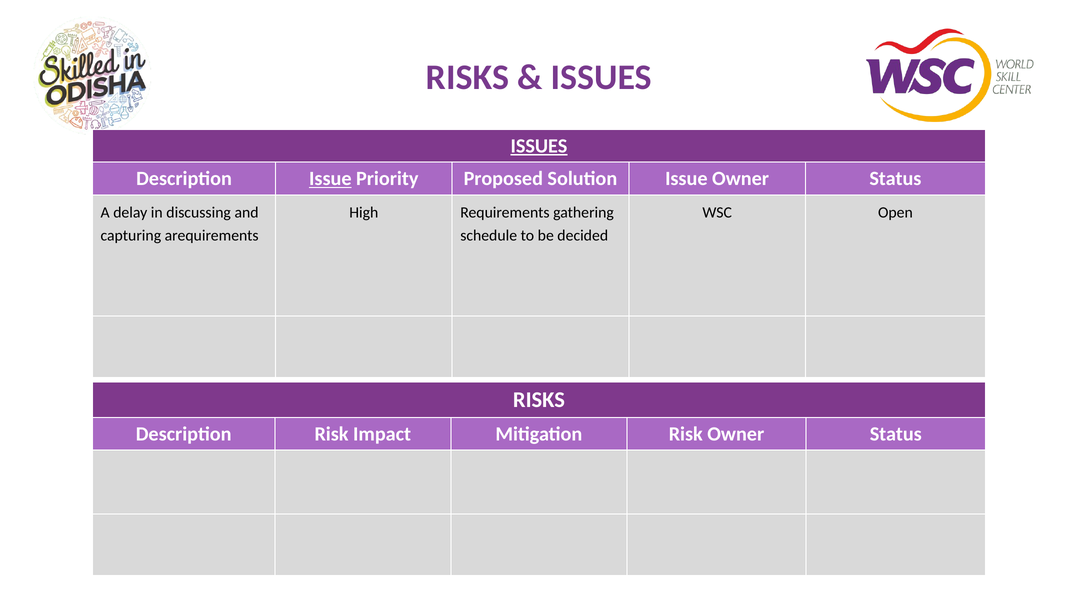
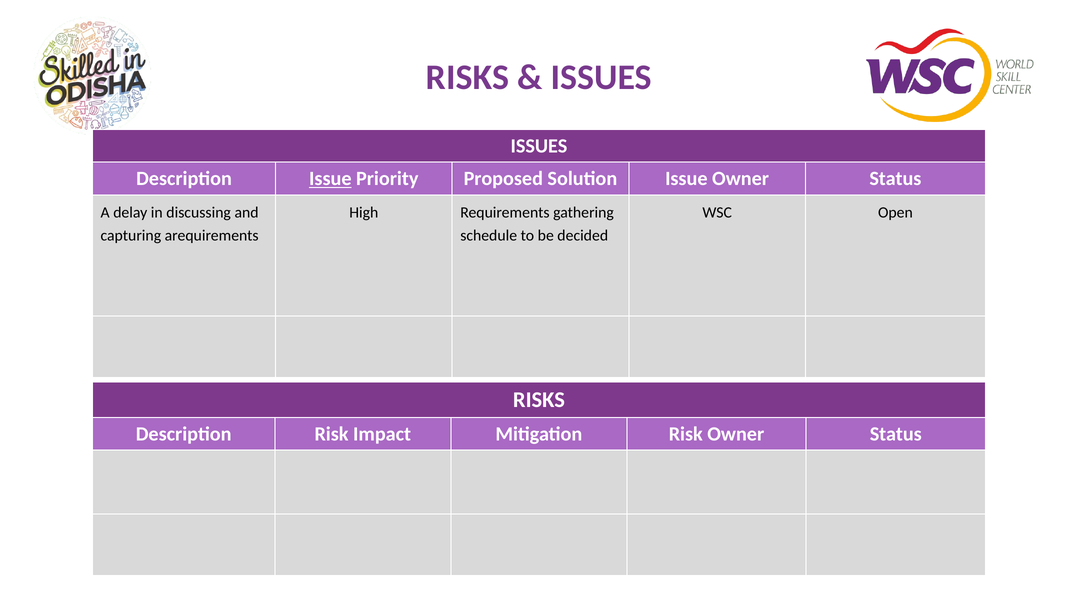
ISSUES underline: present -> none (539, 146)
